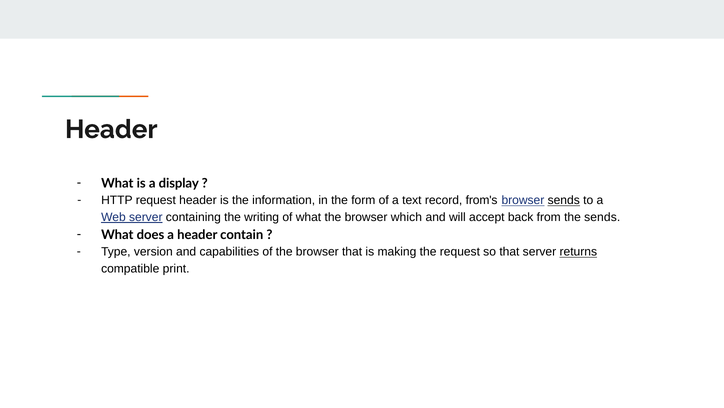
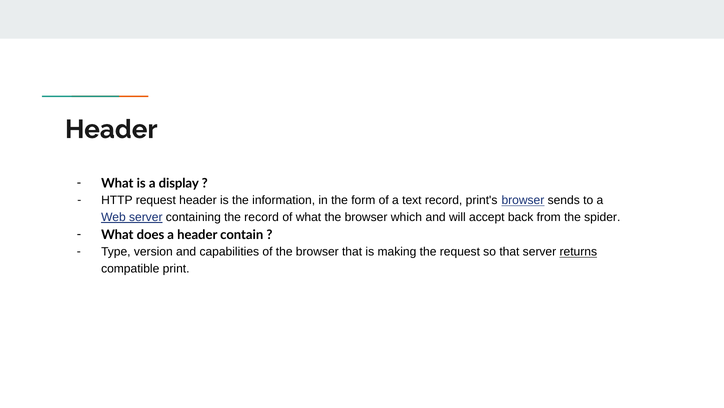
from's: from's -> print's (482, 200)
sends underline: present -> none (564, 200)
the writing: writing -> record (262, 217)
the sends: sends -> spider (602, 217)
